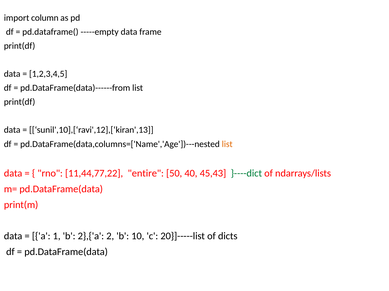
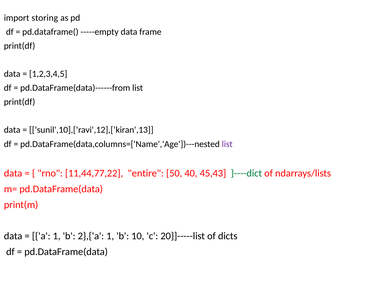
column: column -> storing (45, 18)
list colour: orange -> purple (227, 144)
2},{'a 2: 2 -> 1 (110, 237)
